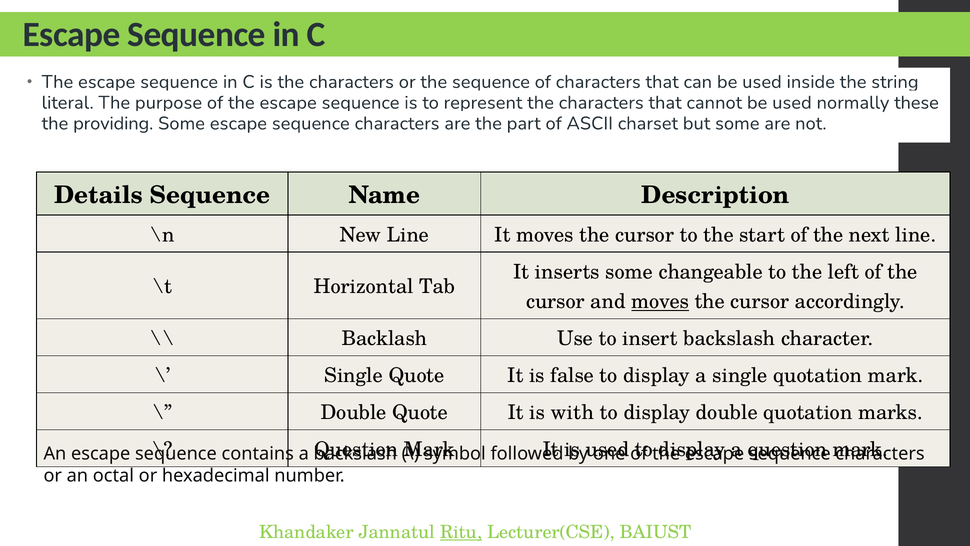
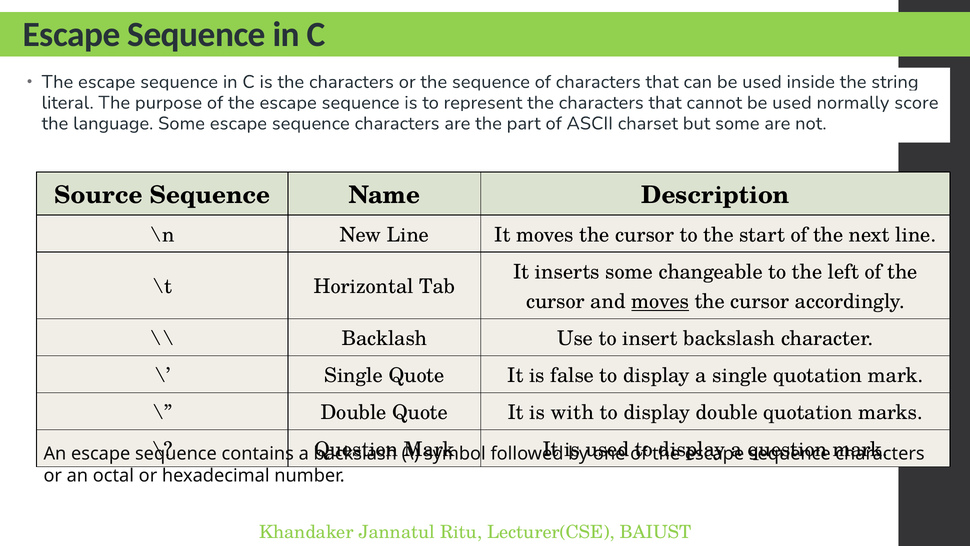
these: these -> score (916, 103)
providing: providing -> language (113, 123)
Details: Details -> Source (99, 195)
Ritu underline: present -> none (461, 532)
